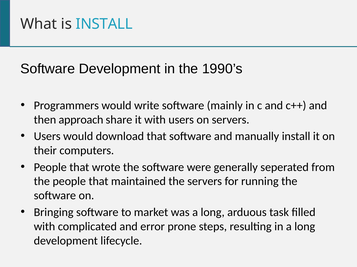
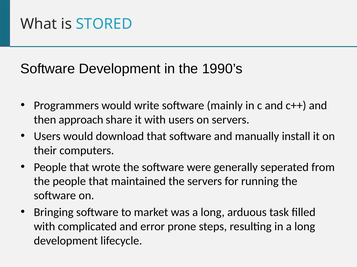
is INSTALL: INSTALL -> STORED (104, 24)
